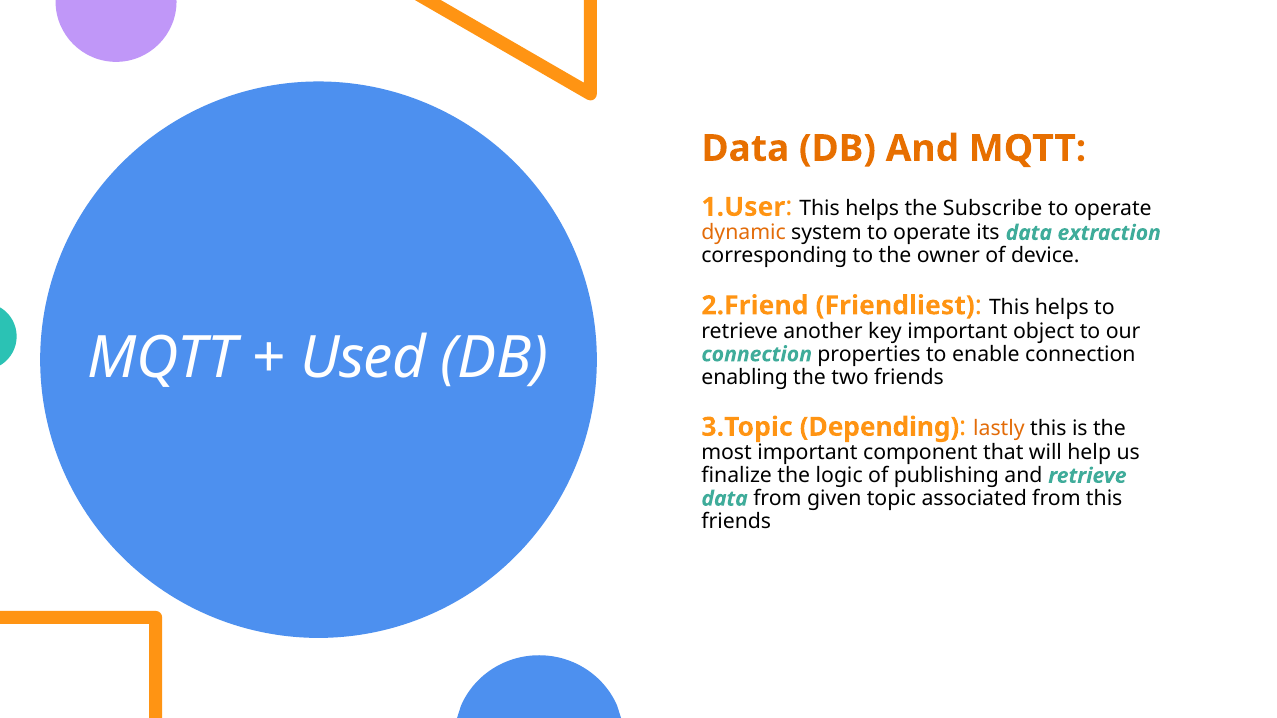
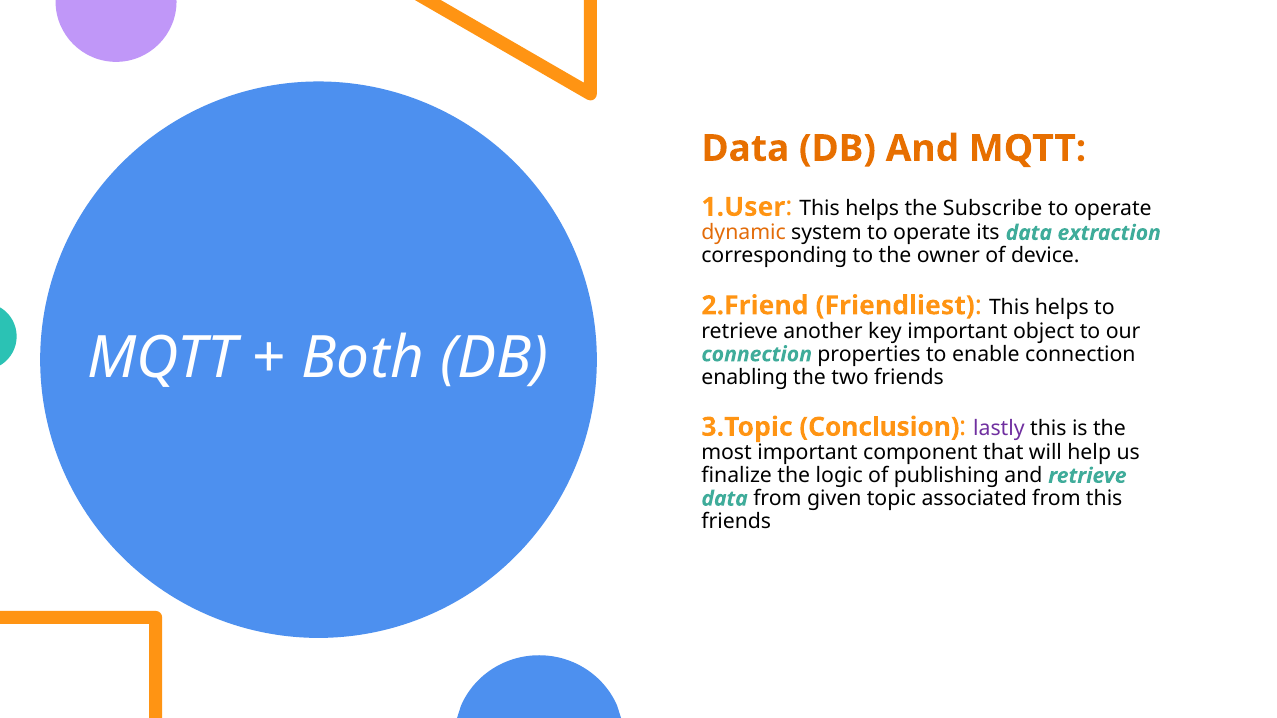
Used: Used -> Both (363, 359)
Depending: Depending -> Conclusion (879, 427)
lastly colour: orange -> purple (999, 429)
